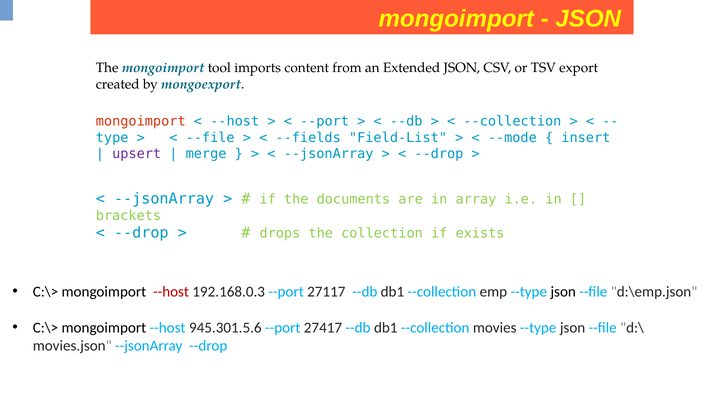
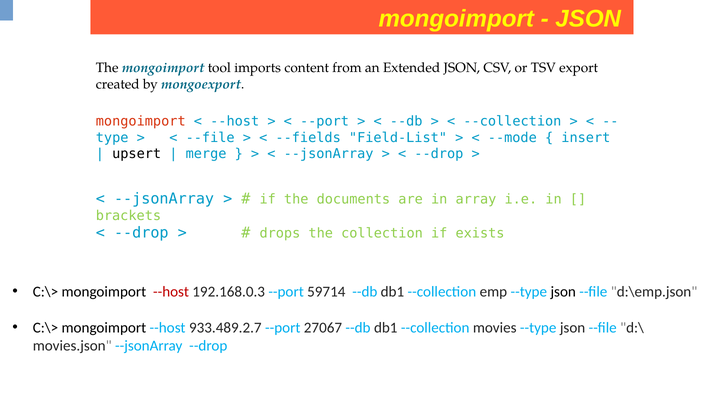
upsert colour: purple -> black (137, 154)
27117: 27117 -> 59714 (326, 292)
945.301.5.6: 945.301.5.6 -> 933.489.2.7 (225, 328)
27417: 27417 -> 27067 (323, 328)
